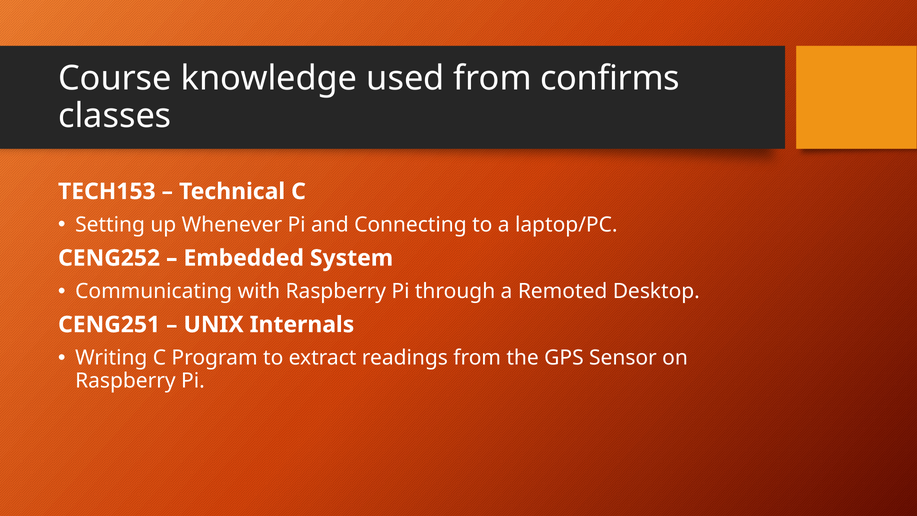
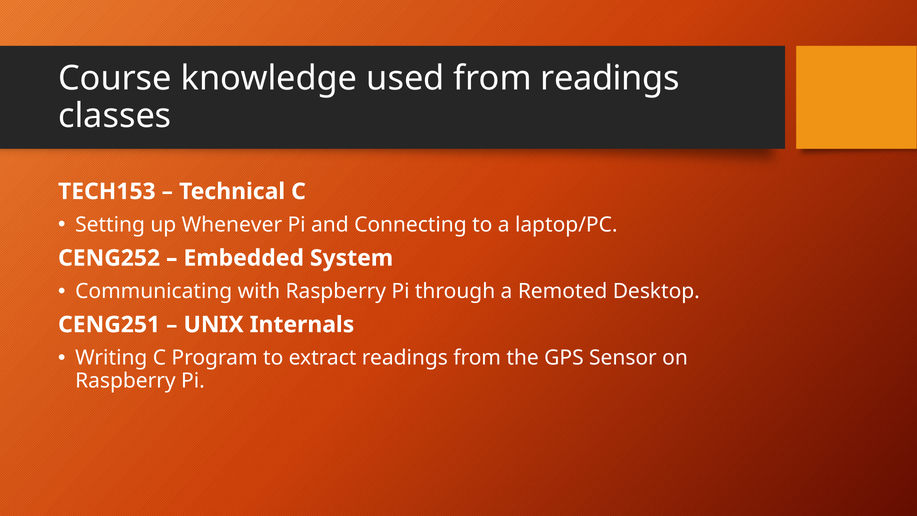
from confirms: confirms -> readings (610, 78)
